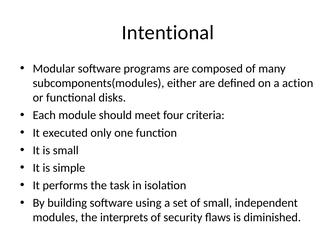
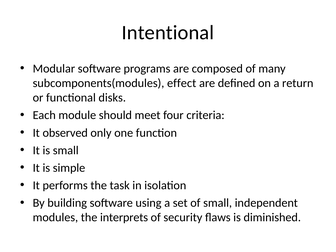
either: either -> effect (182, 83)
action: action -> return (298, 83)
executed: executed -> observed (65, 133)
